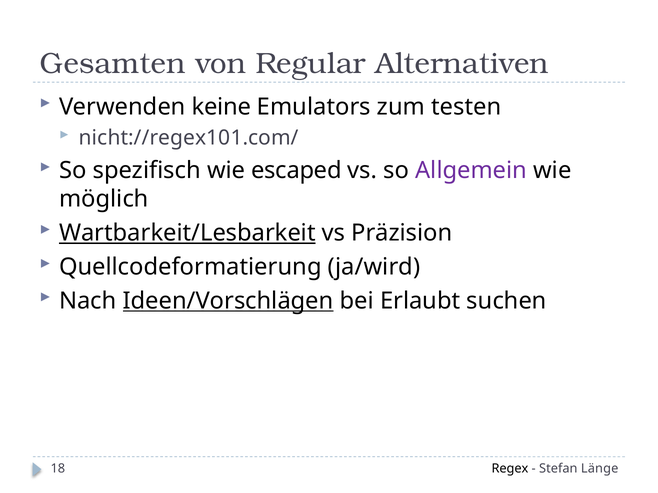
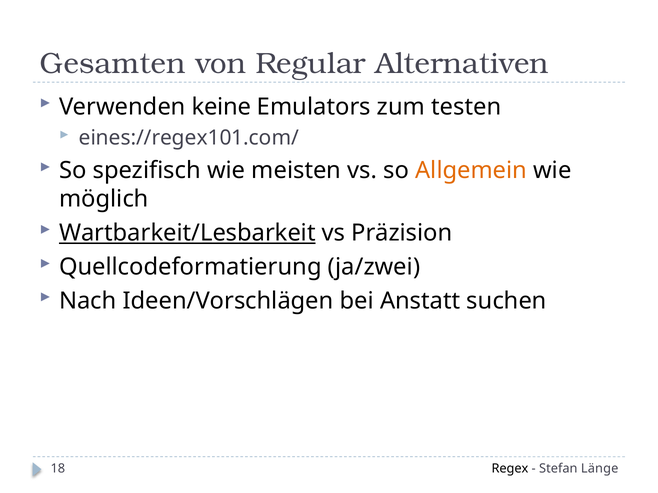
nicht://regex101.com/: nicht://regex101.com/ -> eines://regex101.com/ (189, 138)
escaped: escaped -> meisten (296, 171)
Allgemein colour: purple -> orange (471, 171)
ja/wird: ja/wird -> ja/zwei (374, 267)
Ideen/Vorschlägen underline: present -> none (228, 301)
Erlaubt: Erlaubt -> Anstatt (420, 301)
